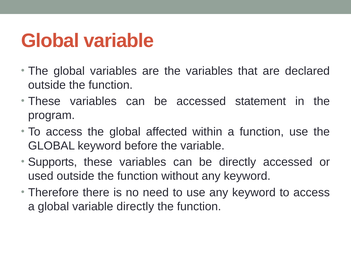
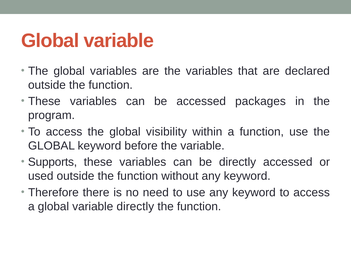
statement: statement -> packages (260, 101)
affected: affected -> visibility (166, 132)
